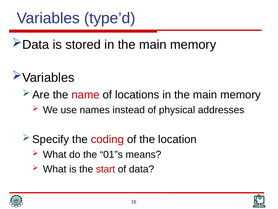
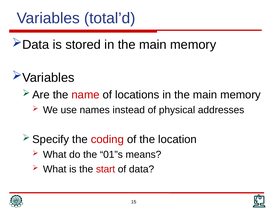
type’d: type’d -> total’d (110, 18)
